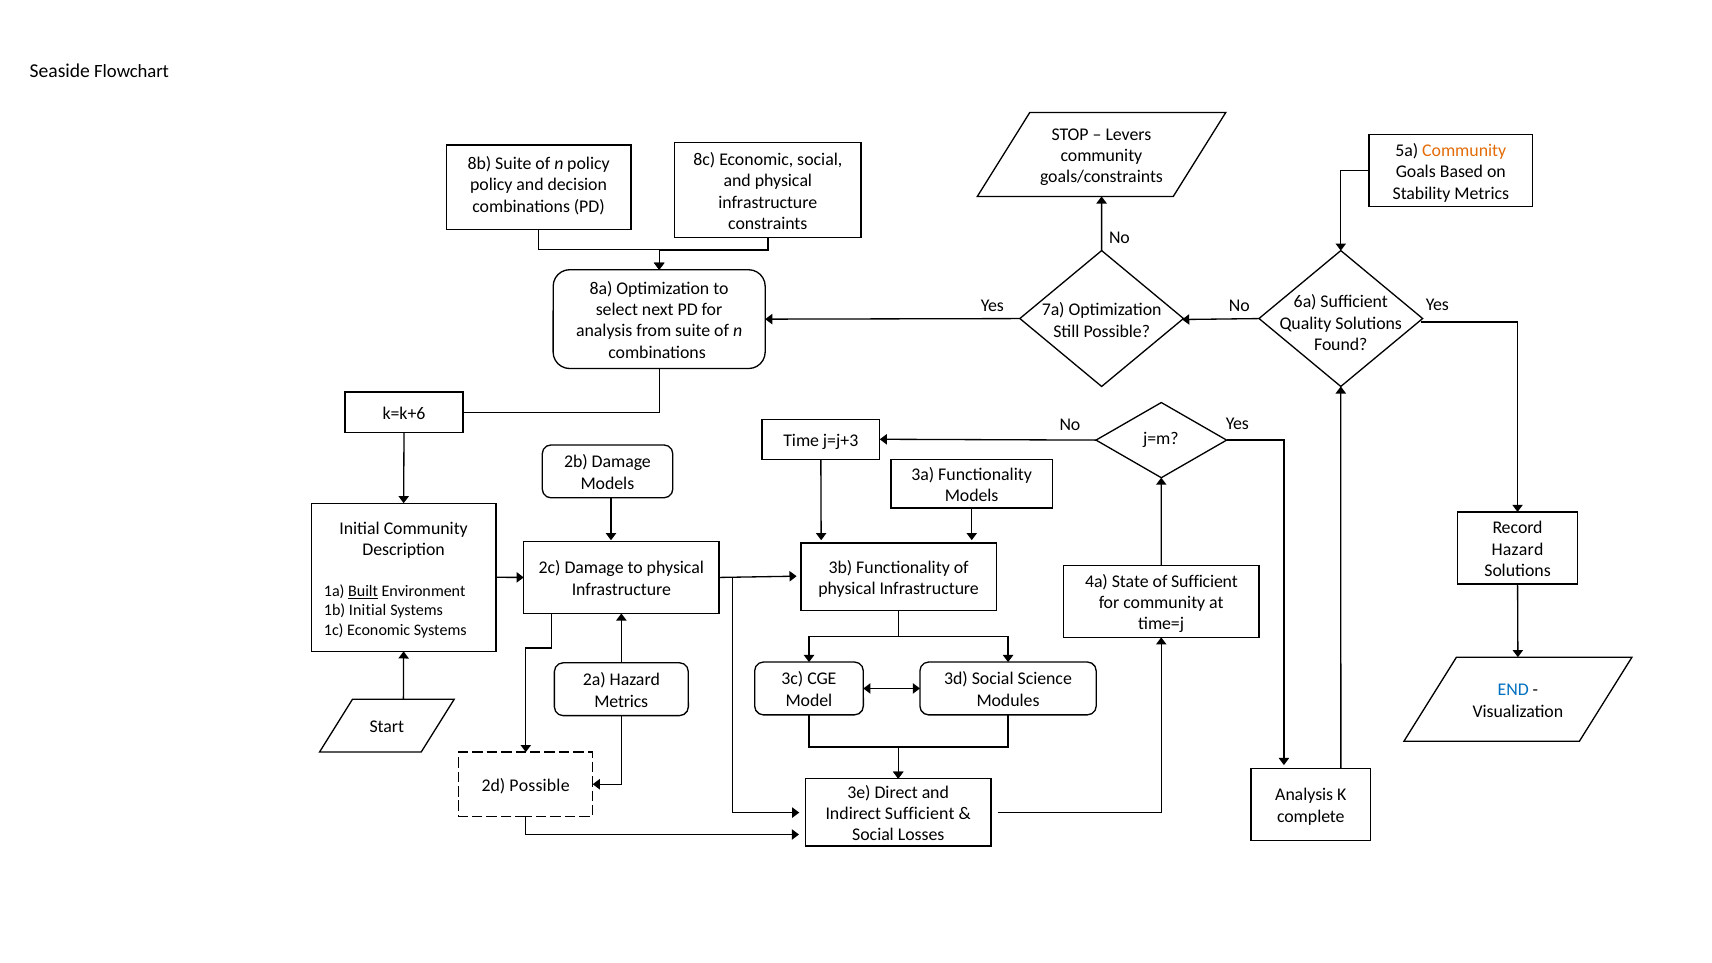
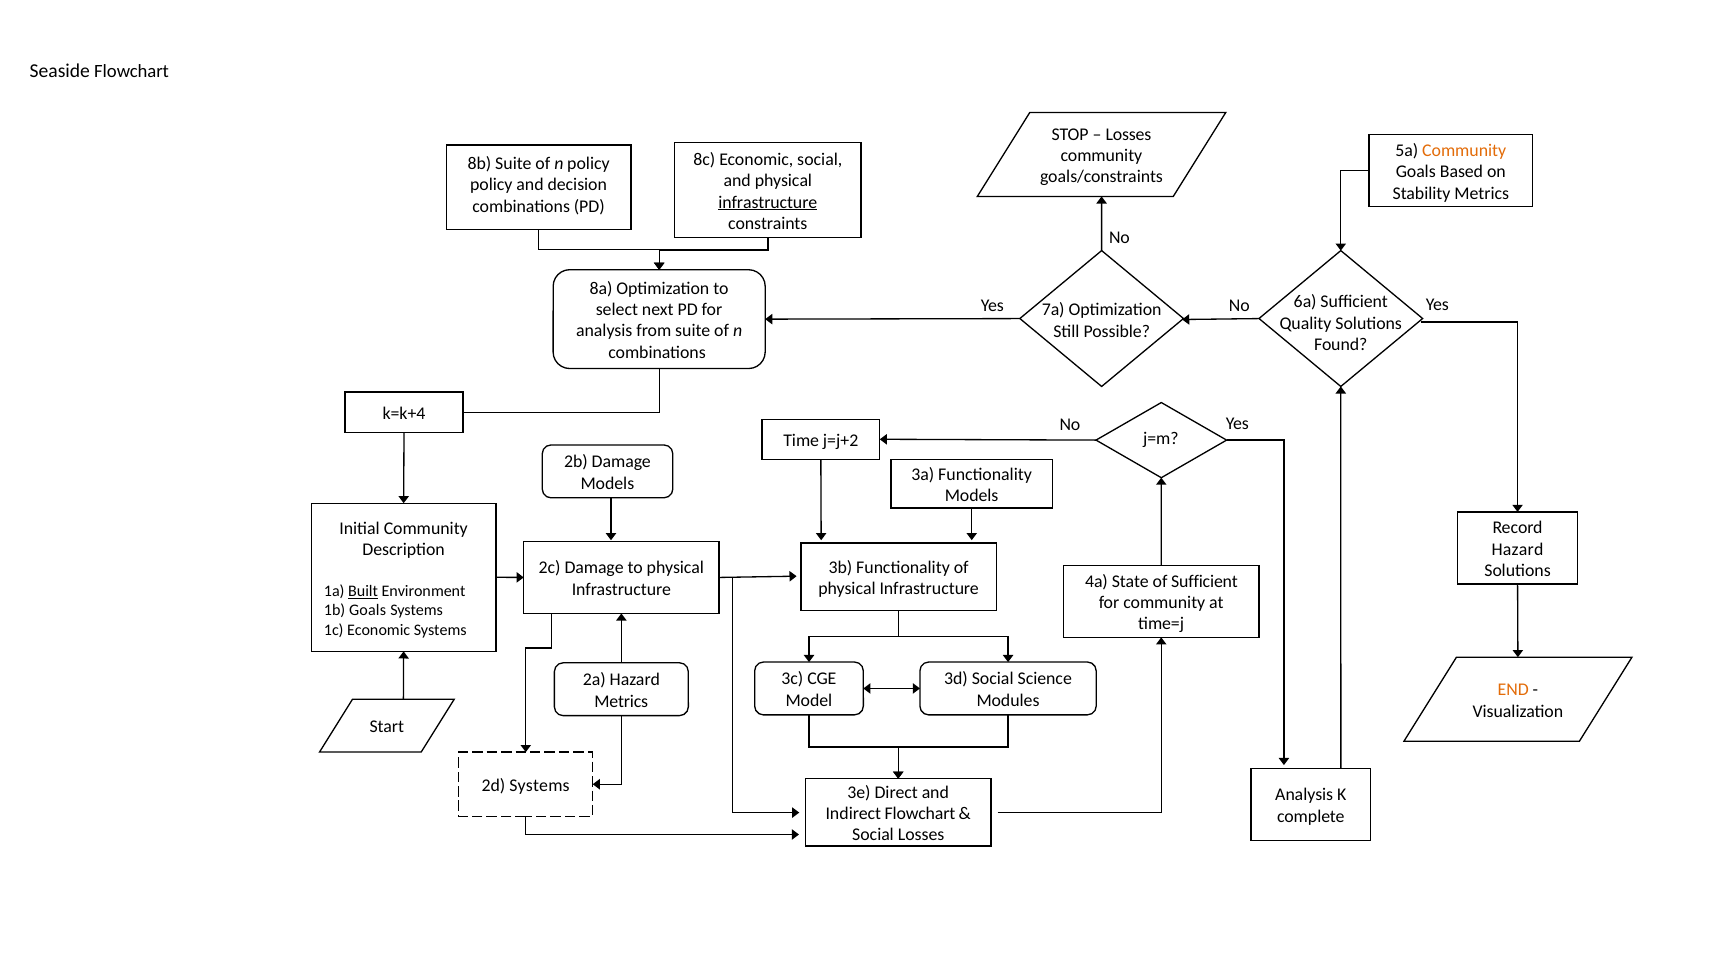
Levers: Levers -> Losses (1128, 134)
infrastructure underline: none -> present (768, 202)
k=k+6: k=k+6 -> k=k+4 (404, 413)
j=j+3: j=j+3 -> j=j+2 (841, 441)
1b Initial: Initial -> Goals (368, 611)
END colour: blue -> orange (1513, 690)
2d Possible: Possible -> Systems (540, 785)
Indirect Sufficient: Sufficient -> Flowchart (920, 814)
